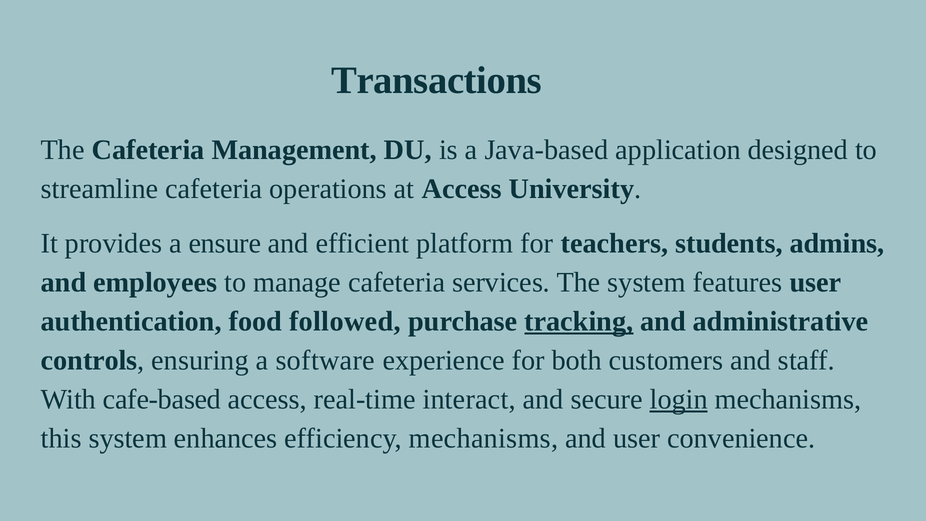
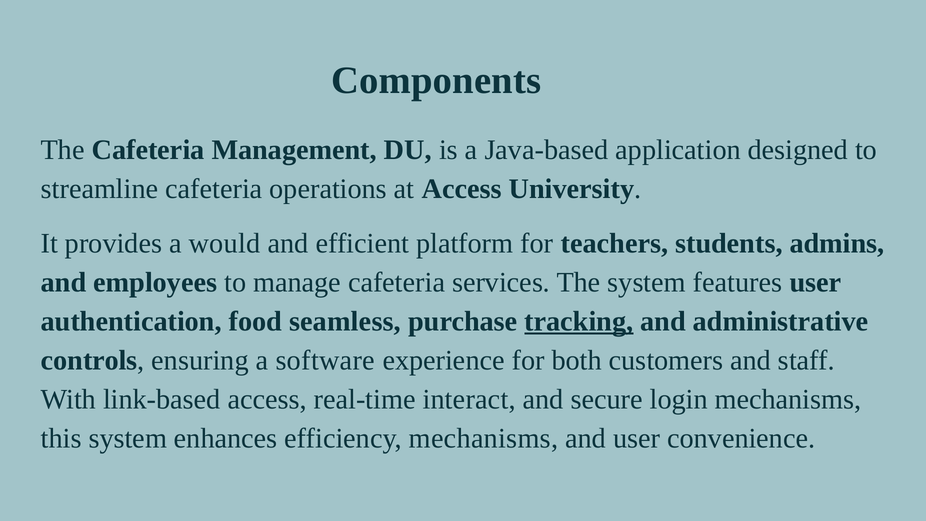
Transactions: Transactions -> Components (436, 80)
ensure: ensure -> would (225, 243)
followed: followed -> seamless (345, 321)
cafe-based: cafe-based -> link-based (162, 399)
login underline: present -> none (679, 399)
